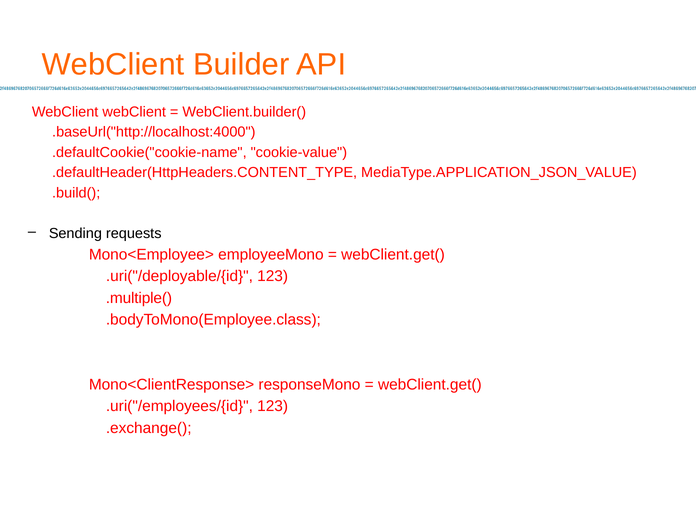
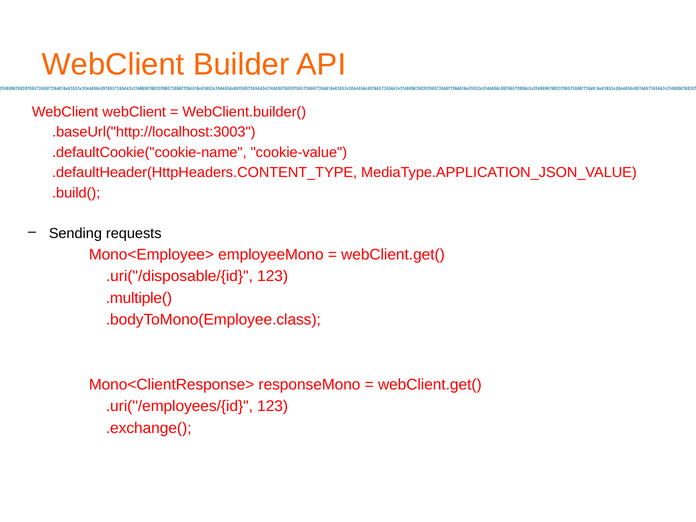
.baseUrl("http://localhost:4000: .baseUrl("http://localhost:4000 -> .baseUrl("http://localhost:3003 (154, 132)
.uri("/deployable/{id: .uri("/deployable/{id -> .uri("/disposable/{id (179, 276)
